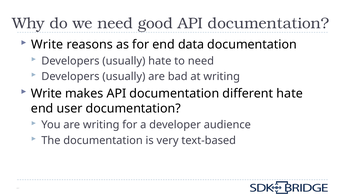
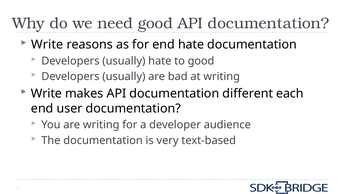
end data: data -> hate (191, 45)
to need: need -> good (201, 61)
different hate: hate -> each (290, 94)
